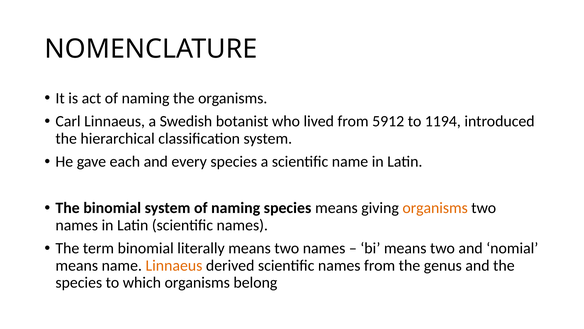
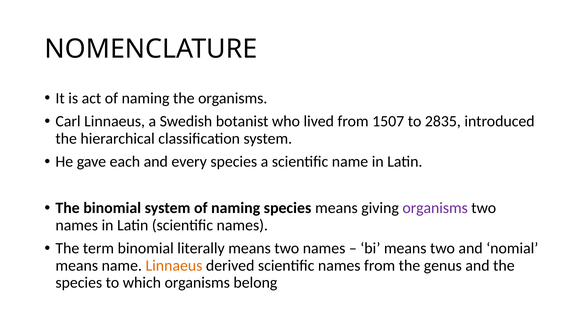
5912: 5912 -> 1507 (388, 121)
1194: 1194 -> 2835 (443, 121)
organisms colour: orange -> purple (435, 208)
